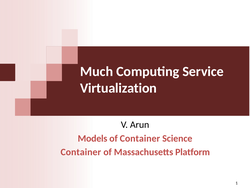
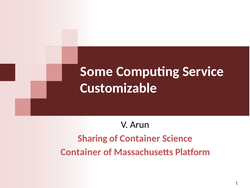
Much: Much -> Some (97, 71)
Virtualization: Virtualization -> Customizable (118, 88)
Models: Models -> Sharing (93, 138)
